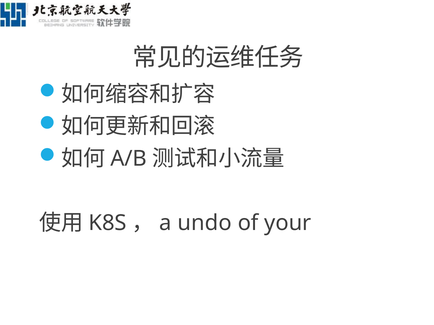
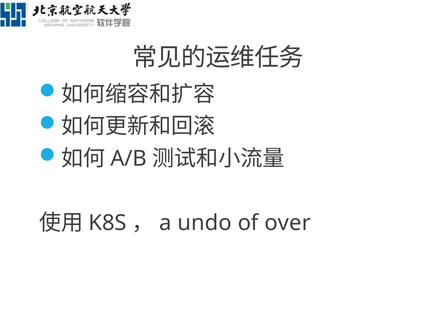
your: your -> over (288, 223)
